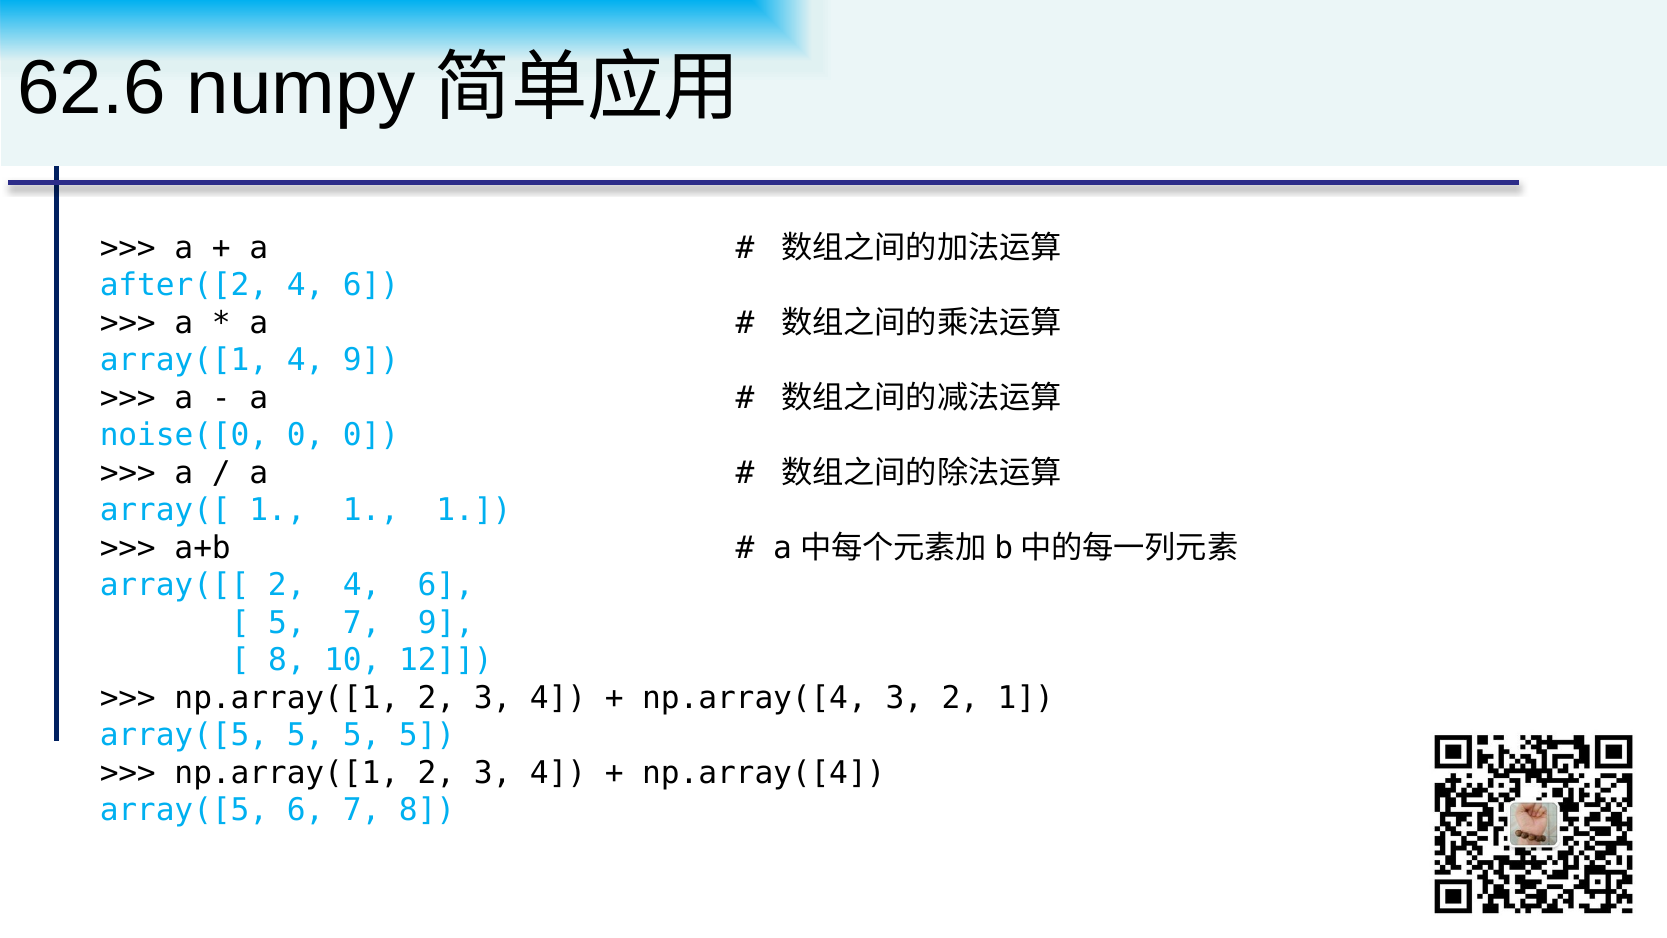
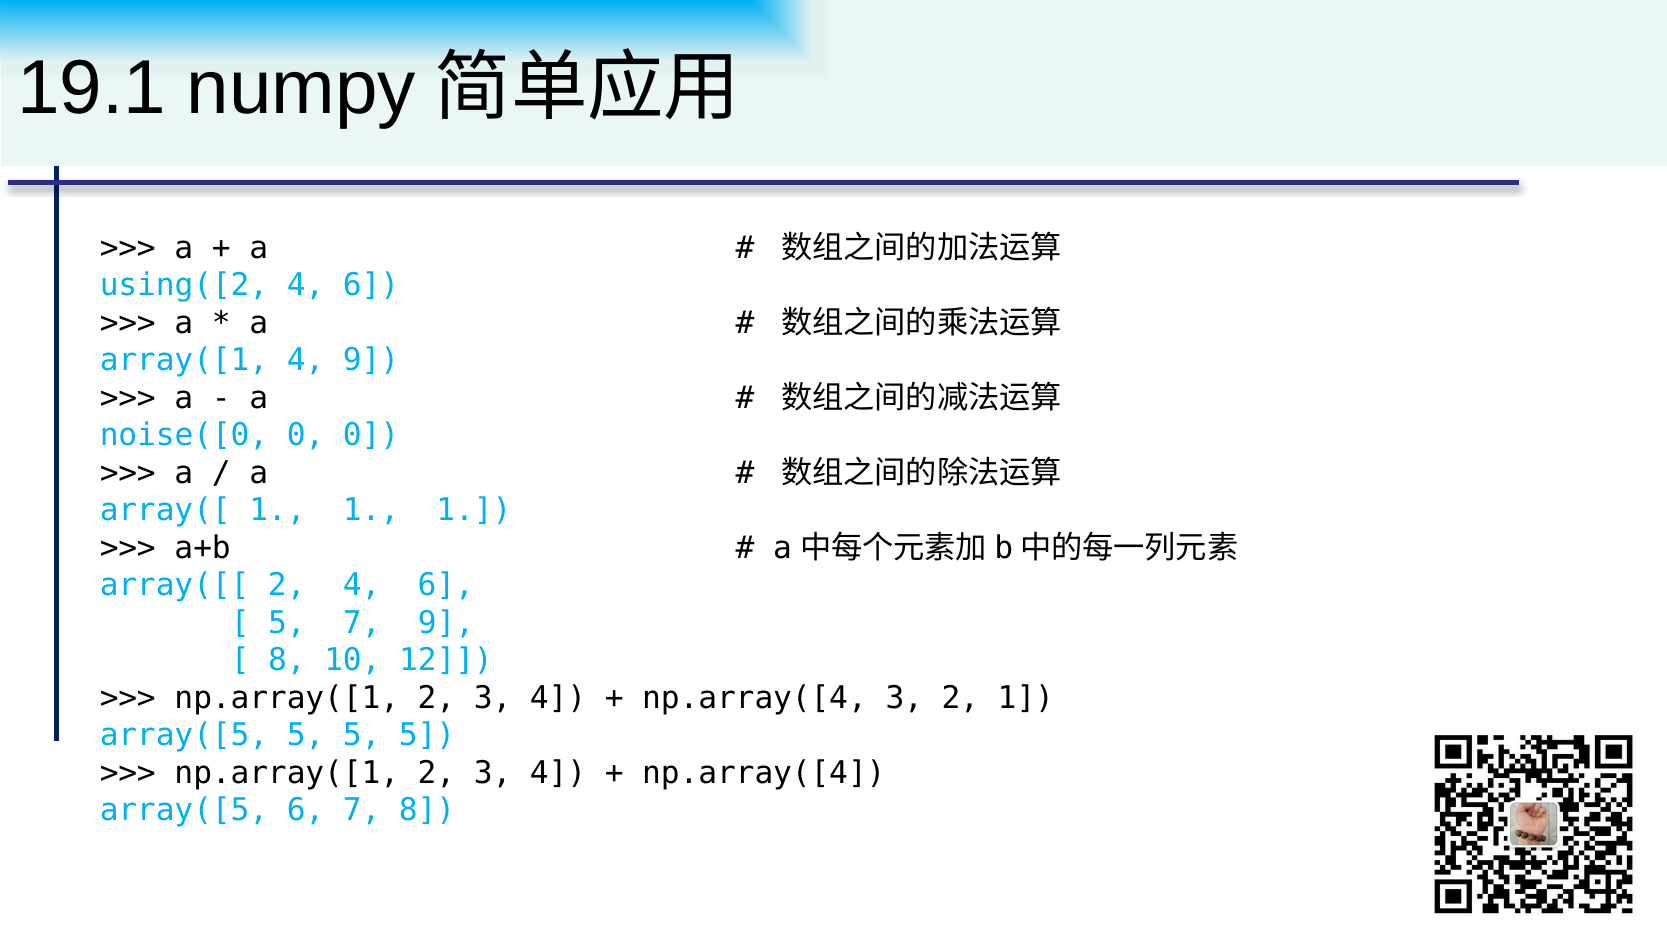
62.6: 62.6 -> 19.1 (91, 88)
after([2: after([2 -> using([2 (184, 285)
